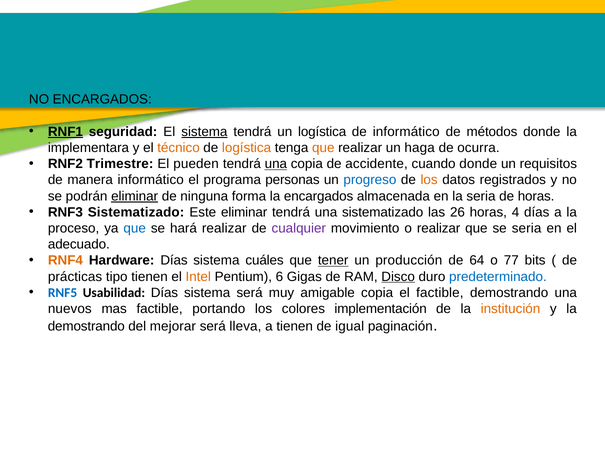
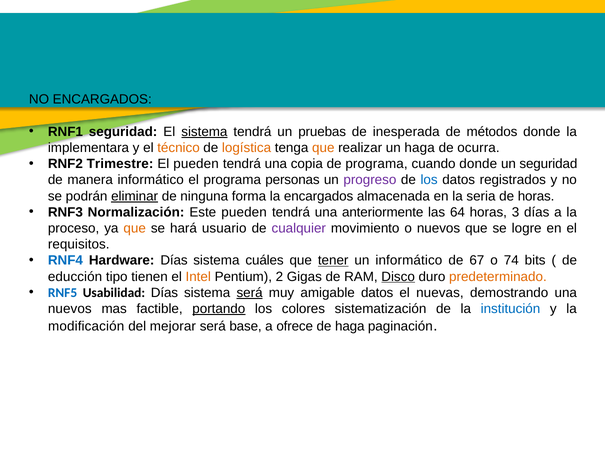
RNF1 underline: present -> none (65, 132)
un logística: logística -> pruebas (322, 132)
de informático: informático -> inesperada (406, 132)
una underline: present -> none (276, 164)
de accidente: accidente -> programa (377, 164)
un requisitos: requisitos -> seguridad (548, 164)
progreso colour: blue -> purple (370, 180)
los colour: orange -> blue (429, 180)
RNF3 Sistematizado: Sistematizado -> Normalización (136, 213)
Este eliminar: eliminar -> pueden (244, 213)
una sistematizado: sistematizado -> anteriormente (383, 213)
26: 26 -> 64 (457, 213)
4: 4 -> 3 (516, 213)
que colour: blue -> orange (135, 229)
hará realizar: realizar -> usuario (224, 229)
o realizar: realizar -> nuevos (439, 229)
se seria: seria -> logre (527, 229)
adecuado: adecuado -> requisitos (79, 245)
RNF4 colour: orange -> blue (65, 261)
un producción: producción -> informático (409, 261)
64: 64 -> 67 (477, 261)
77: 77 -> 74 (511, 261)
prácticas: prácticas -> educción (75, 277)
6: 6 -> 2 (279, 277)
predeterminado colour: blue -> orange (498, 277)
será underline: none -> present (250, 293)
amigable copia: copia -> datos (377, 293)
el factible: factible -> nuevas (440, 293)
portando underline: none -> present (219, 309)
implementación: implementación -> sistematización (381, 309)
institución colour: orange -> blue (510, 309)
demostrando: demostrando -> modificación (86, 327)
lleva: lleva -> base (246, 327)
a tienen: tienen -> ofrece (295, 327)
de igual: igual -> haga (350, 327)
